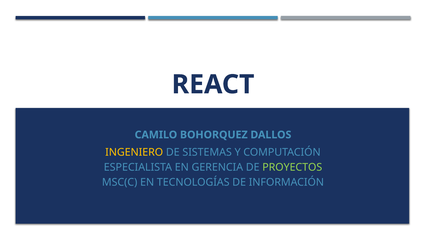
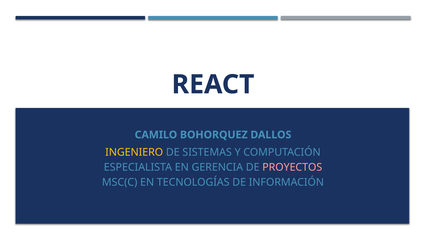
PROYECTOS colour: light green -> pink (292, 167)
